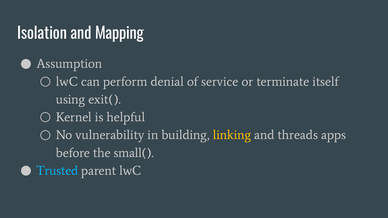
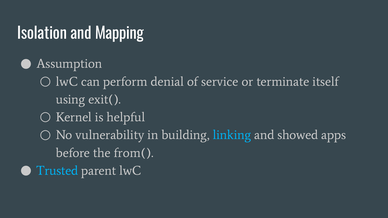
linking colour: yellow -> light blue (232, 135)
threads: threads -> showed (298, 135)
small(: small( -> from( (134, 153)
